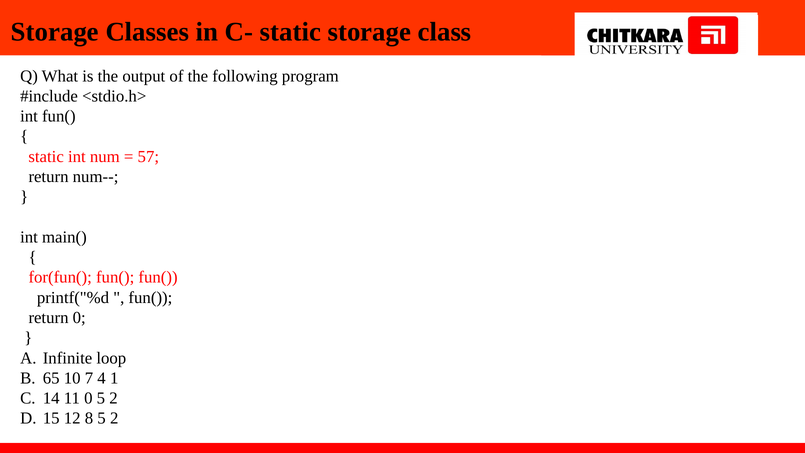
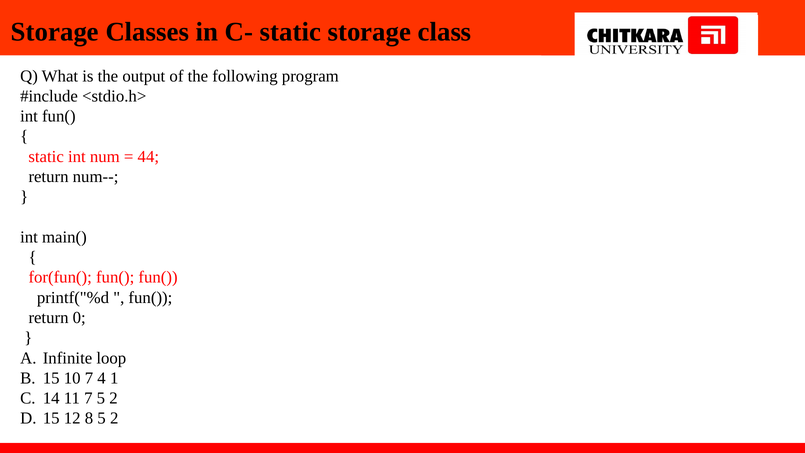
57: 57 -> 44 (148, 157)
65: 65 -> 15 (51, 378)
11 0: 0 -> 7 (88, 398)
